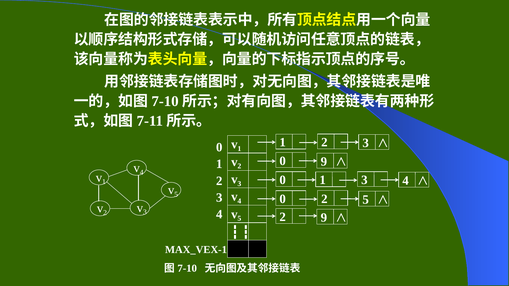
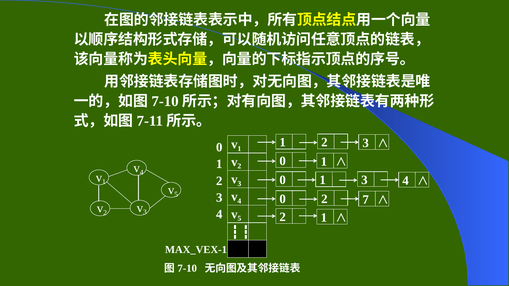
9: 9 -> 1 (324, 162)
0 5: 5 -> 7 (366, 200)
9: 9 -> 1 (324, 218)
